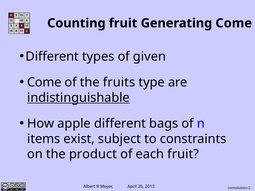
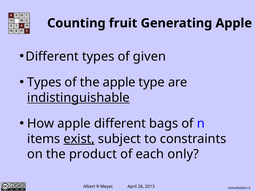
Generating Come: Come -> Apple (234, 23)
Come: Come -> Types (44, 82)
the fruits: fruits -> apple (119, 82)
exist underline: none -> present (79, 139)
each fruit: fruit -> only (183, 154)
